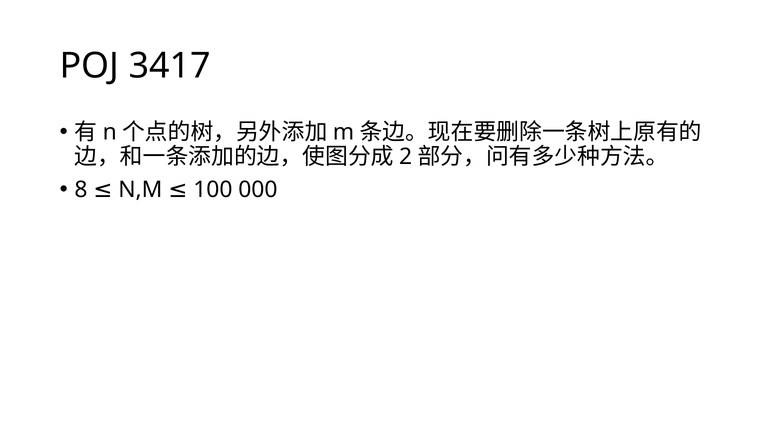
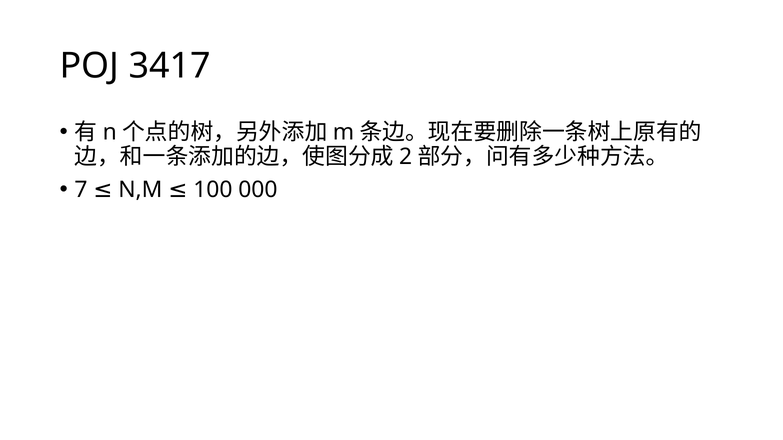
8: 8 -> 7 (81, 190)
